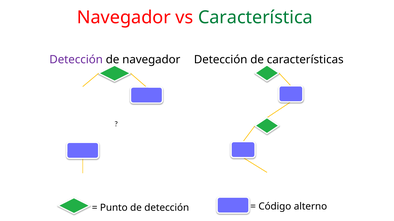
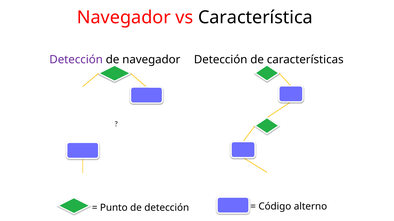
Característica colour: green -> black (255, 17)
